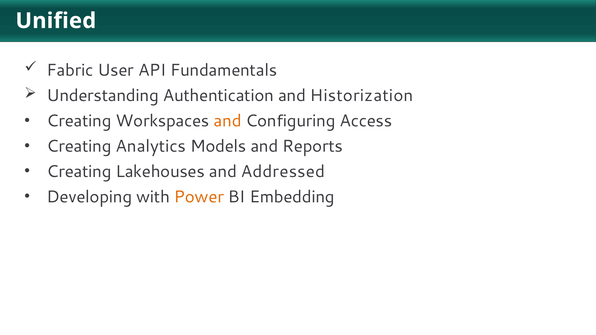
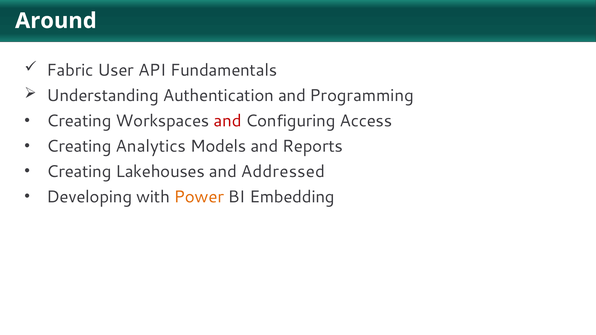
Unified: Unified -> Around (56, 21)
Historization: Historization -> Programming (362, 96)
and colour: orange -> red (228, 121)
